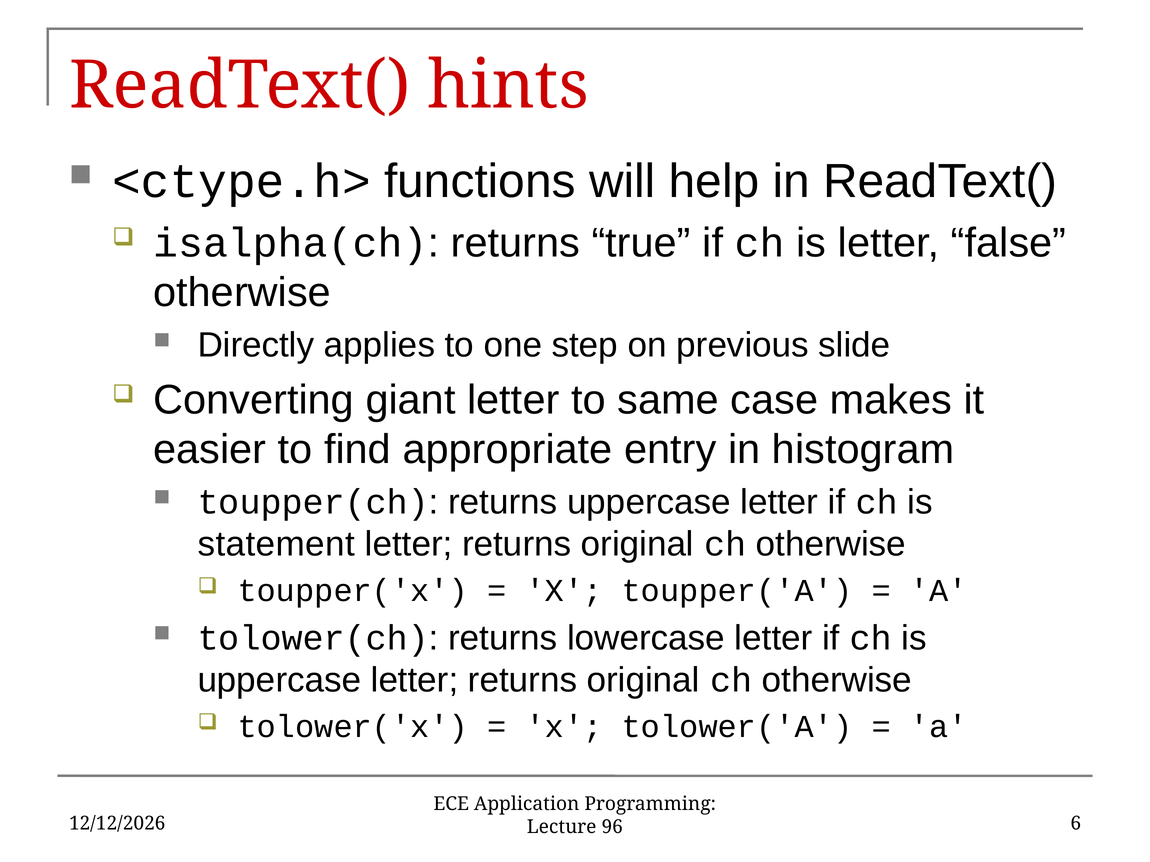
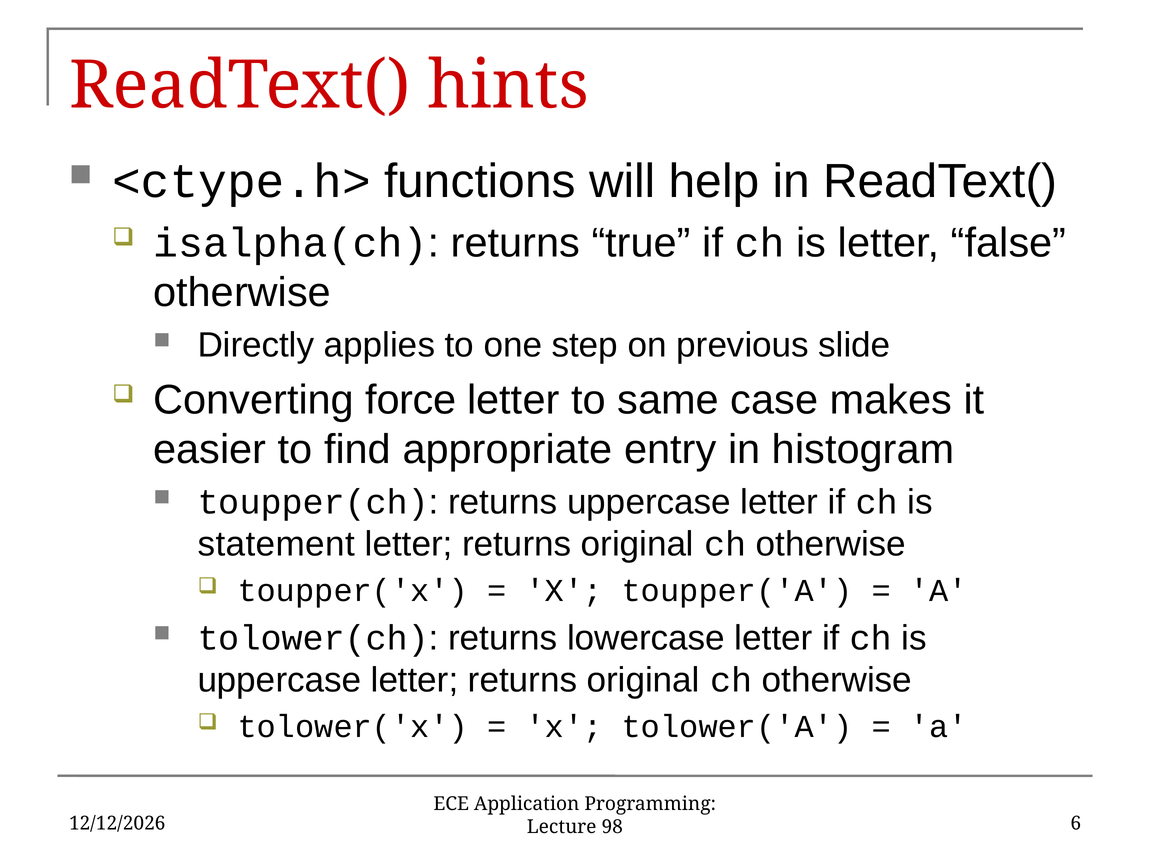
giant: giant -> force (411, 400)
96: 96 -> 98 (612, 827)
